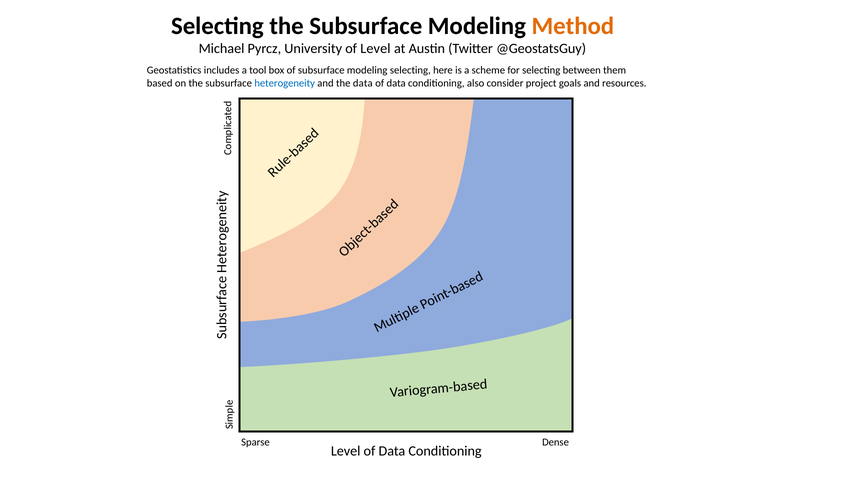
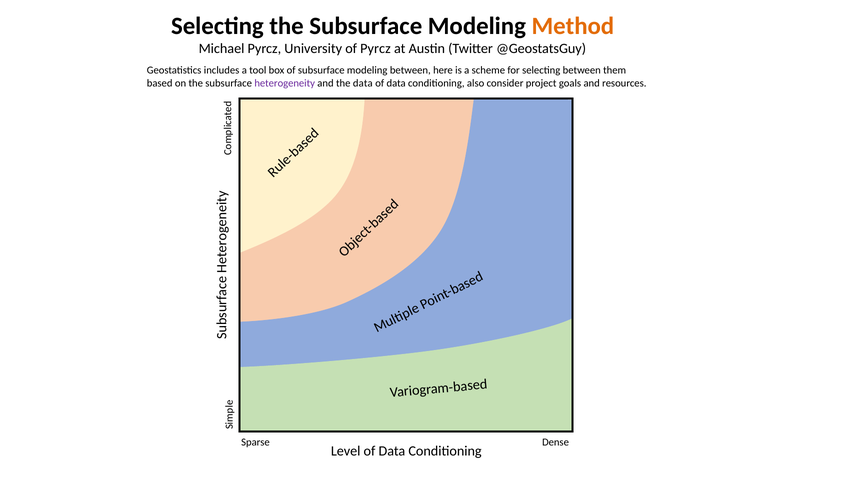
of Level: Level -> Pyrcz (375, 49)
modeling selecting: selecting -> between (410, 70)
heterogeneity colour: blue -> purple (285, 83)
